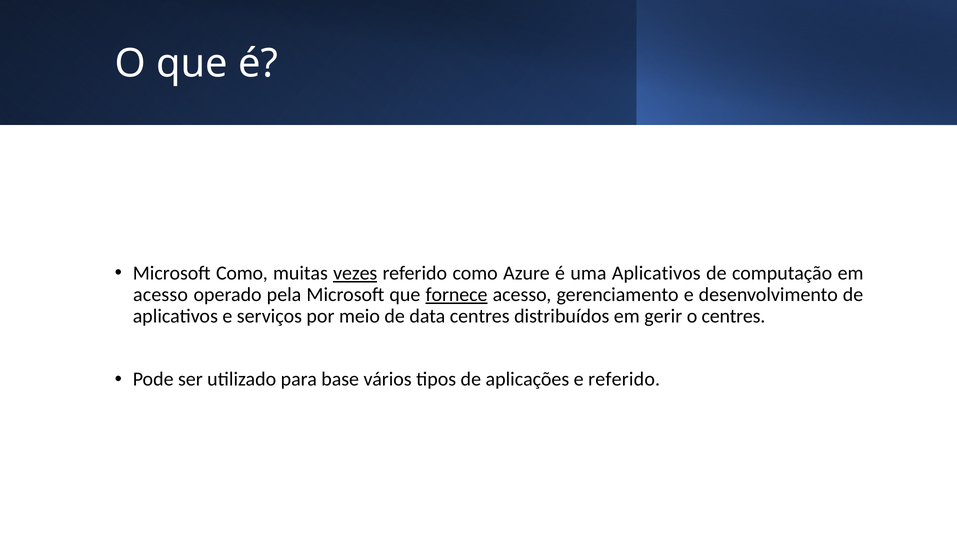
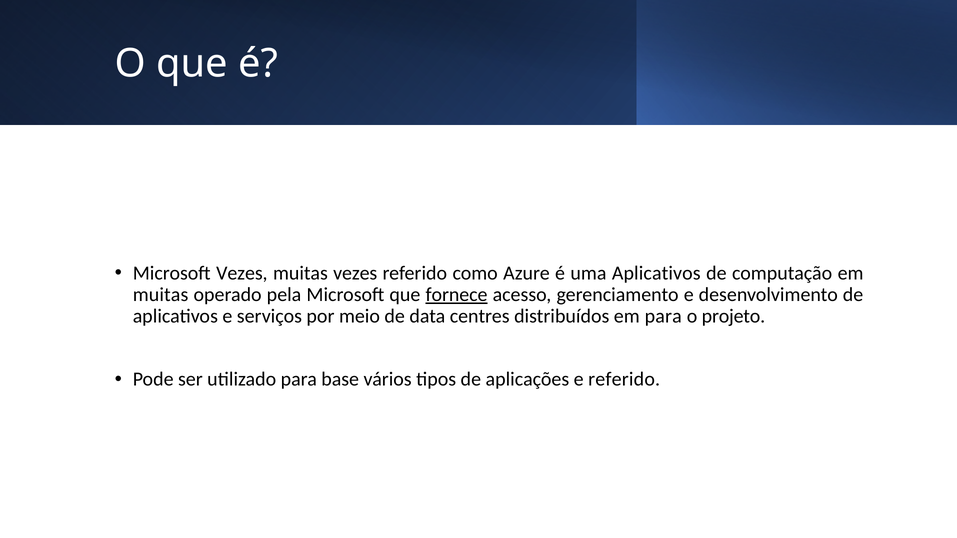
Microsoft Como: Como -> Vezes (242, 273)
vezes underline: present -> none (355, 273)
acesso: acesso -> muitas (161, 295)
em gerir: gerir -> para (663, 316)
o centres: centres -> projeto (733, 316)
